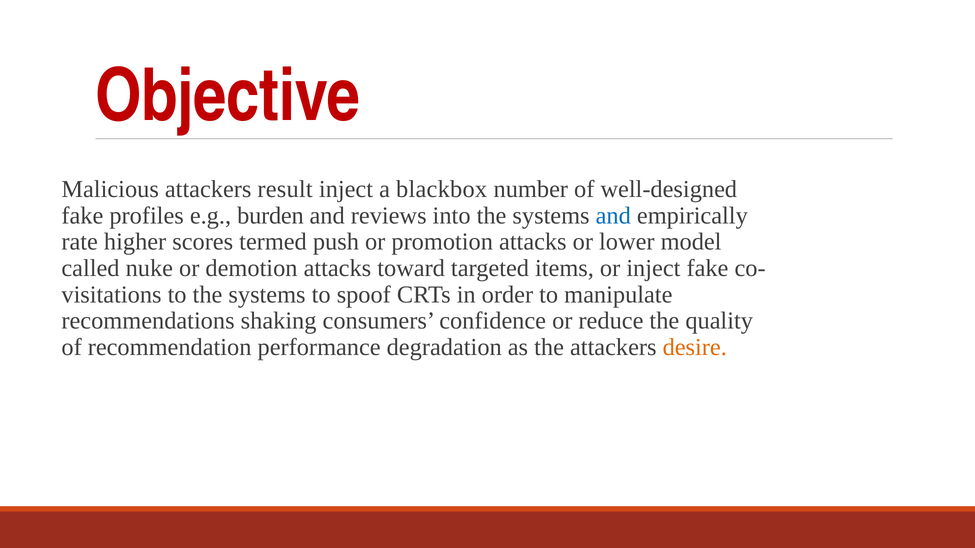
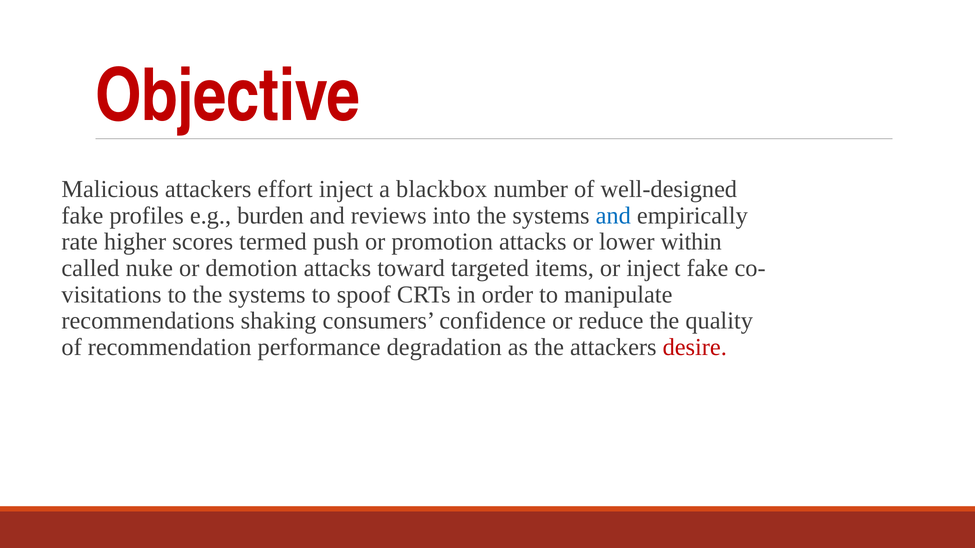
result: result -> effort (285, 189)
model: model -> within (691, 242)
desire colour: orange -> red (695, 347)
